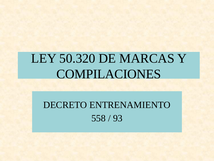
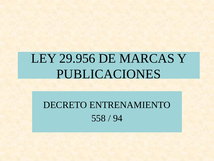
50.320: 50.320 -> 29.956 (77, 58)
COMPILACIONES: COMPILACIONES -> PUBLICACIONES (109, 74)
93: 93 -> 94 (118, 118)
